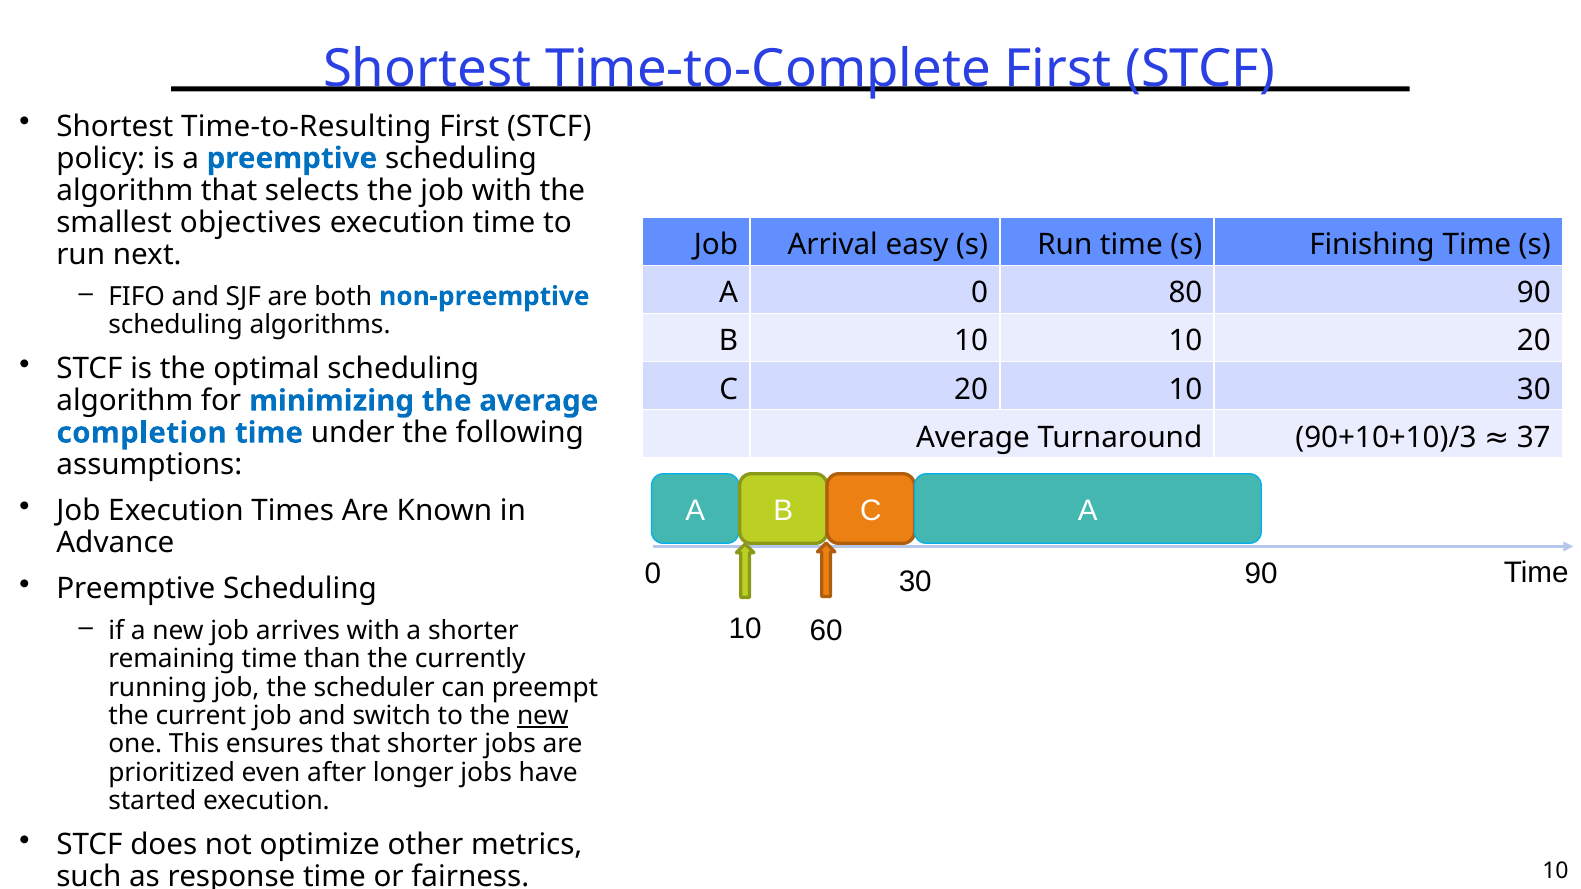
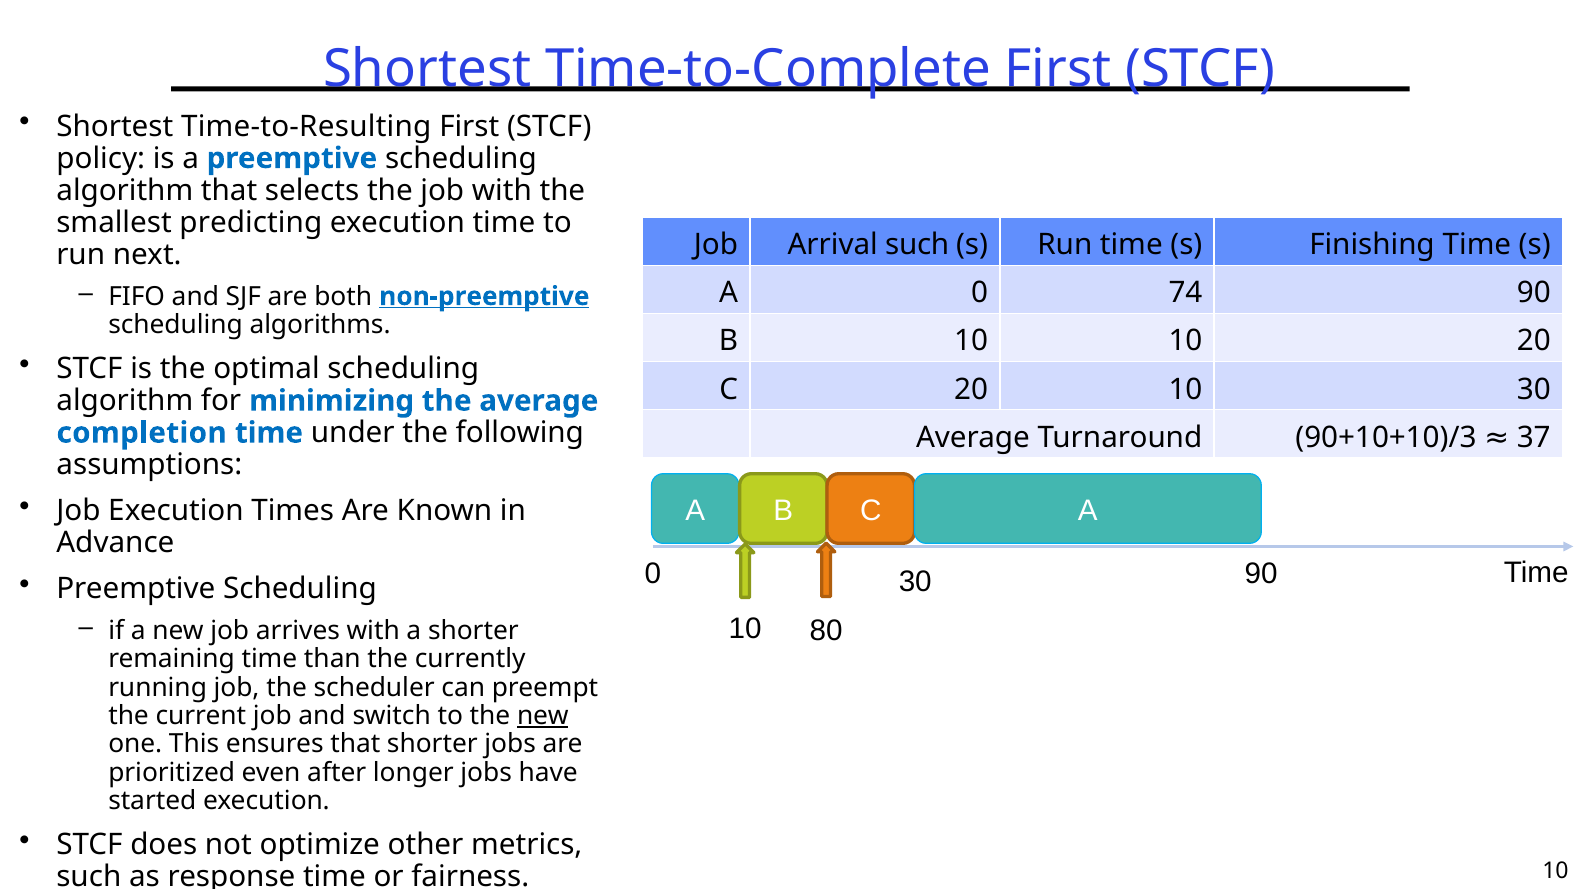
objectives: objectives -> predicting (251, 222)
Arrival easy: easy -> such (917, 245)
non-preemptive underline: none -> present (484, 296)
80: 80 -> 74 (1185, 293)
60: 60 -> 80 (826, 631)
